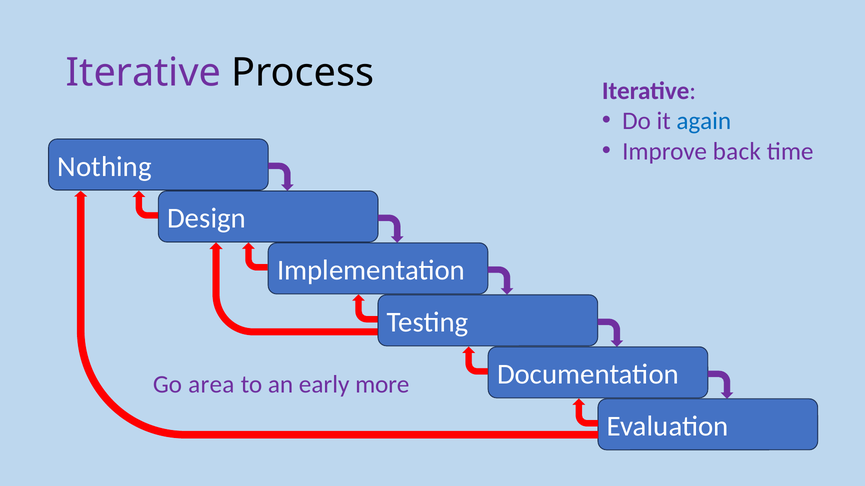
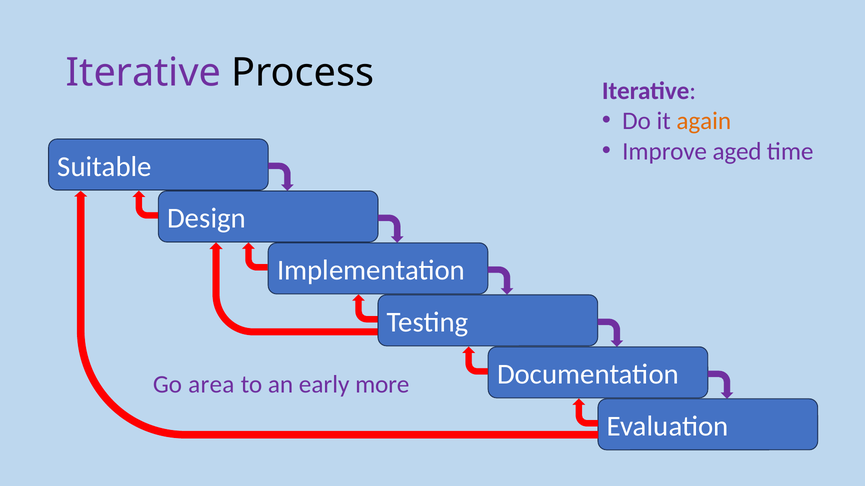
again colour: blue -> orange (704, 121)
back: back -> aged (737, 151)
Nothing: Nothing -> Suitable (105, 167)
